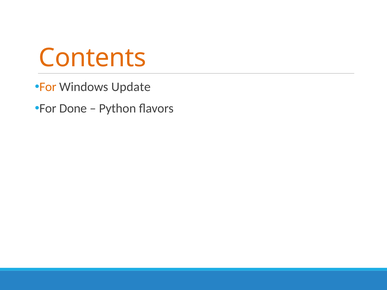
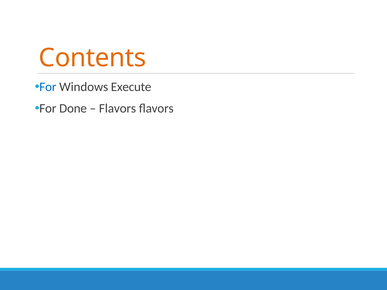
For colour: orange -> blue (48, 87)
Update: Update -> Execute (131, 87)
Python: Python -> Flavors (118, 108)
